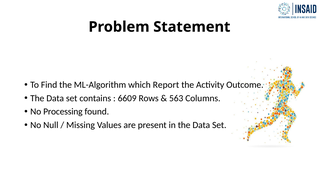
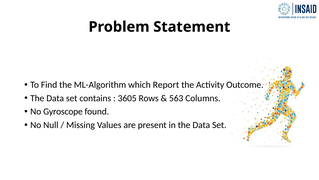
6609: 6609 -> 3605 (127, 98)
Processing: Processing -> Gyroscope (63, 111)
